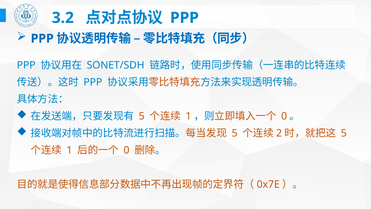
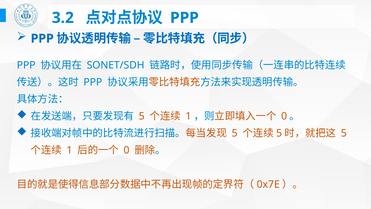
2: 2 -> 5 (279, 133)
